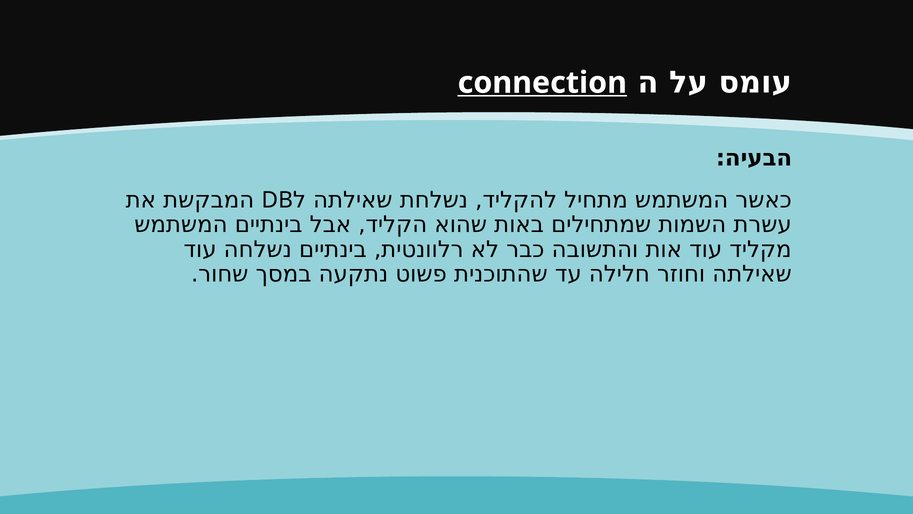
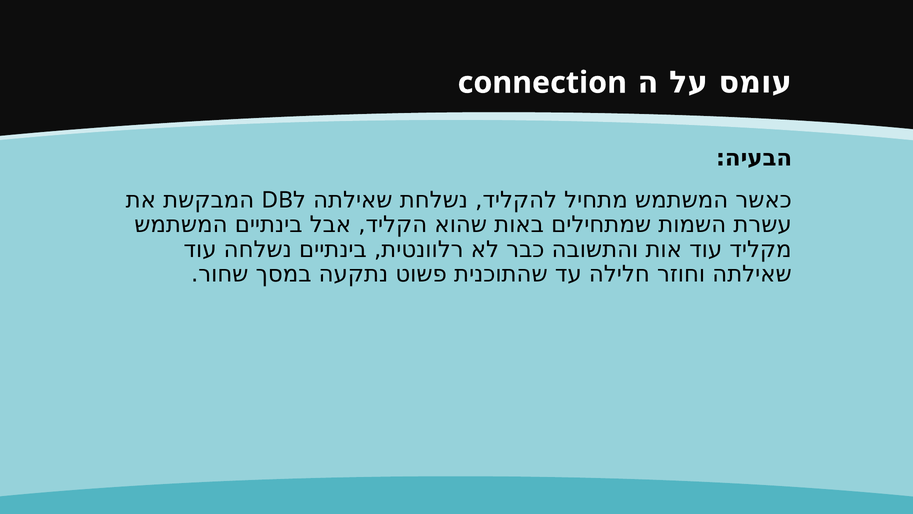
connection underline: present -> none (542, 83)
